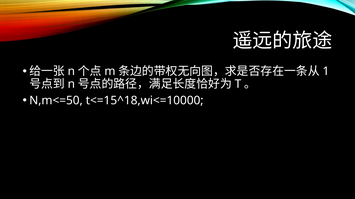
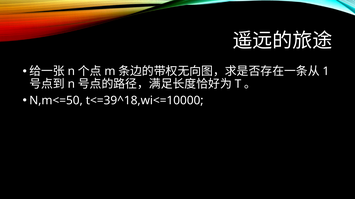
t<=15^18,wi<=10000: t<=15^18,wi<=10000 -> t<=39^18,wi<=10000 (145, 101)
